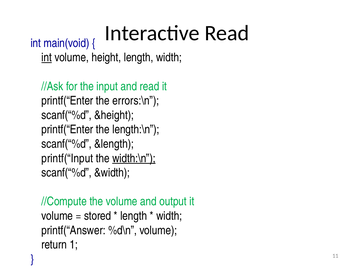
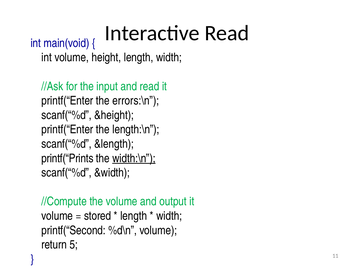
int underline: present -> none (47, 58)
printf(“Input: printf(“Input -> printf(“Prints (67, 158)
printf(“Answer: printf(“Answer -> printf(“Second (74, 230)
1: 1 -> 5 (74, 245)
